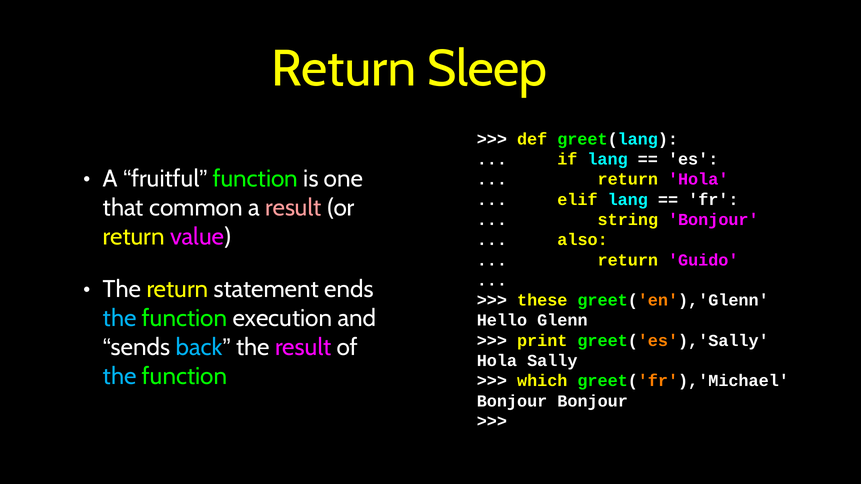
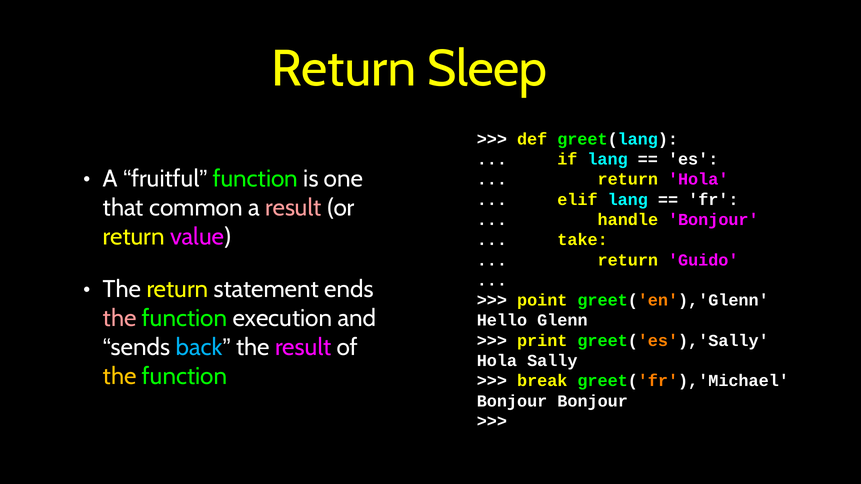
string: string -> handle (628, 220)
also: also -> take (583, 240)
these: these -> point (542, 300)
the colour: light blue -> pink (120, 318)
the colour: light blue -> yellow (120, 377)
which: which -> break (542, 381)
